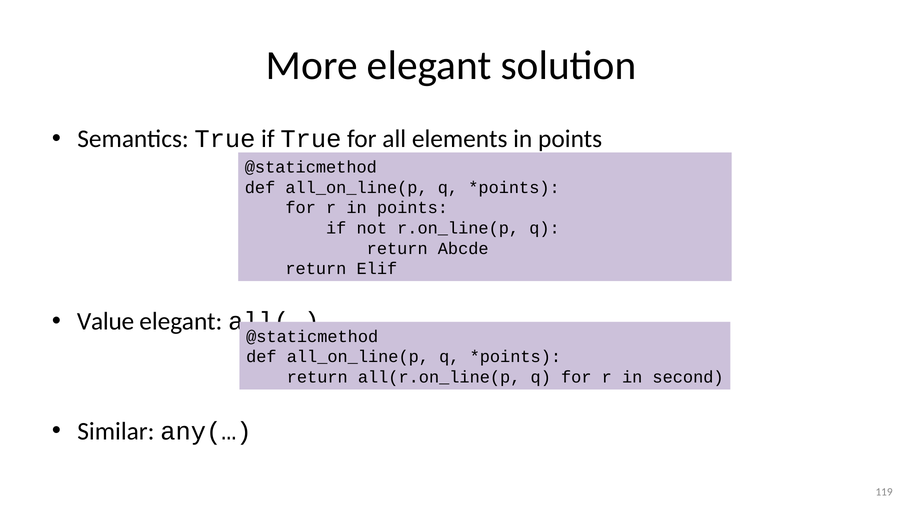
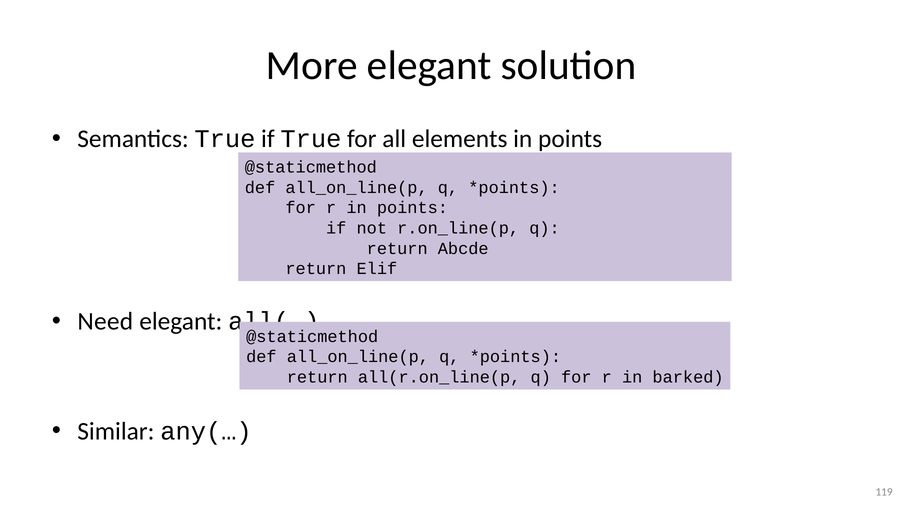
Value: Value -> Need (105, 322)
second: second -> barked (688, 377)
